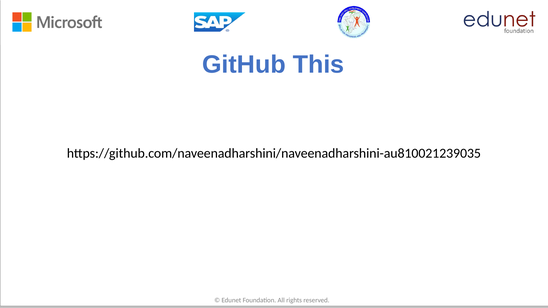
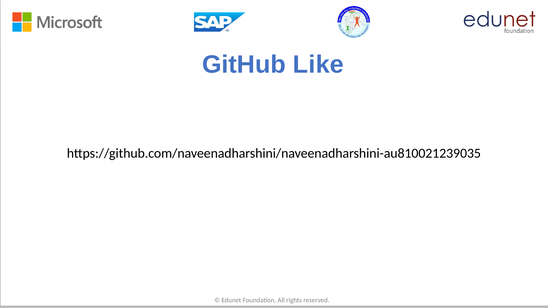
This: This -> Like (318, 64)
